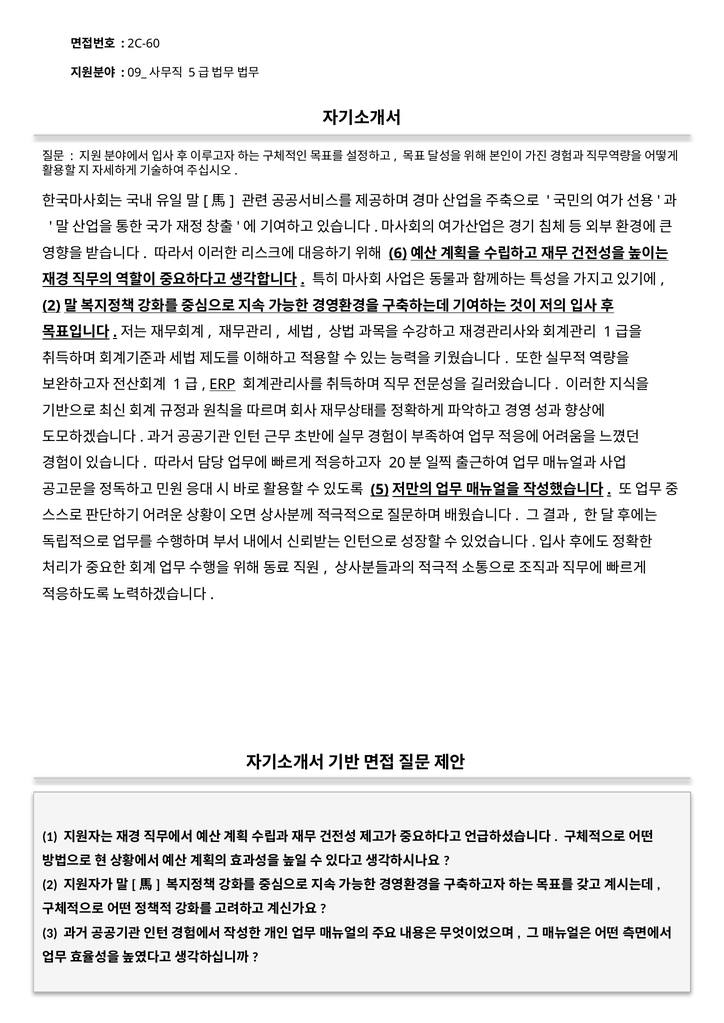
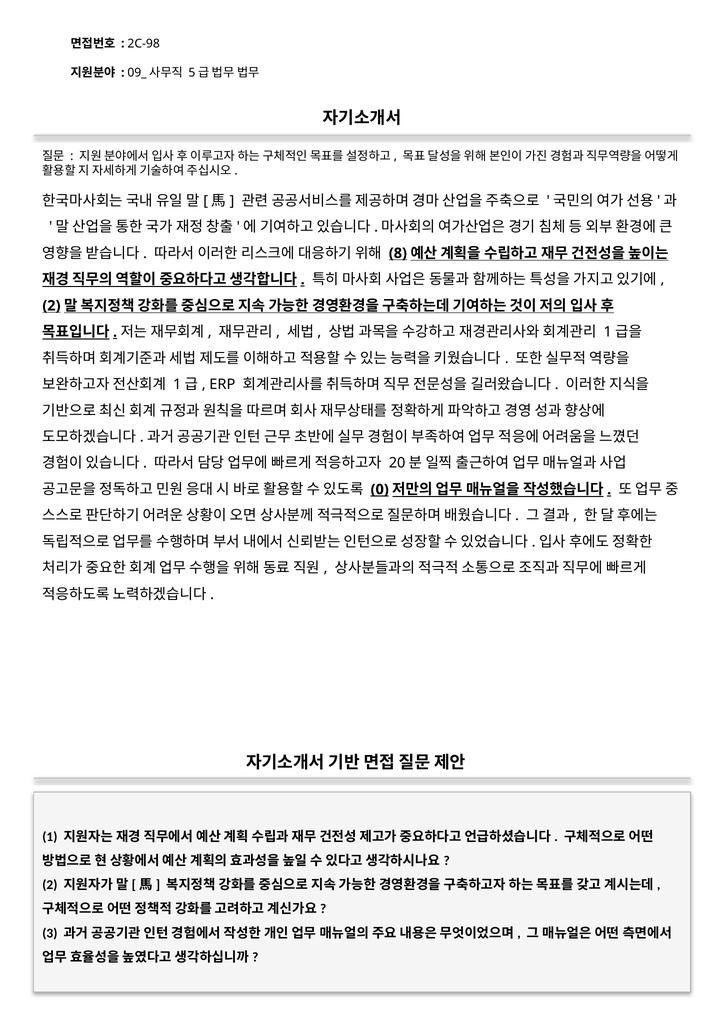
2C-60: 2C-60 -> 2C-98 (144, 44)
6: 6 -> 8 (398, 253)
ERP underline: present -> none (222, 385)
5: 5 -> 0 (380, 490)
